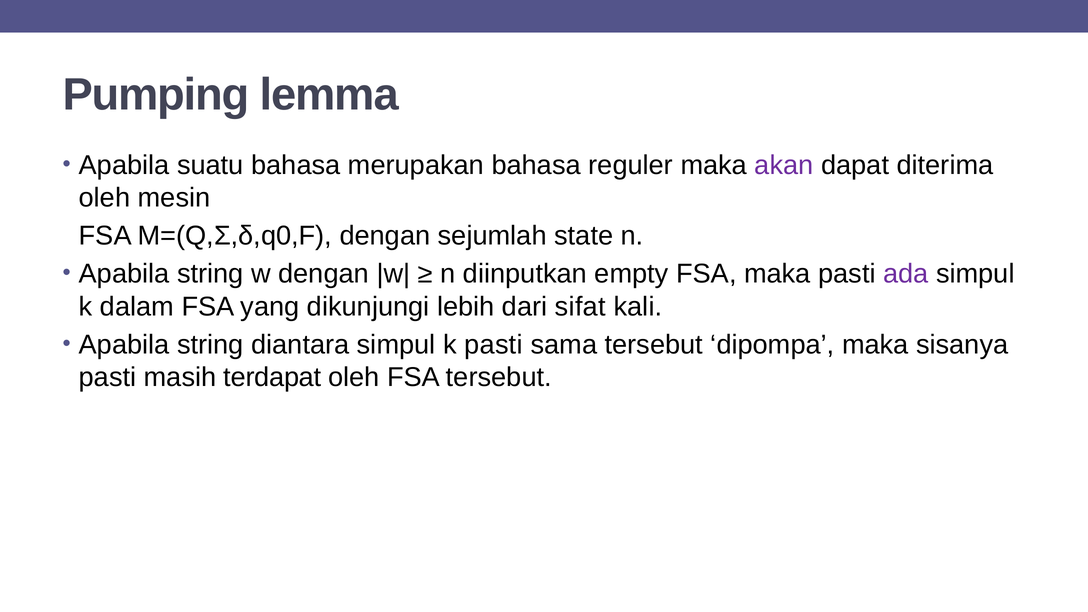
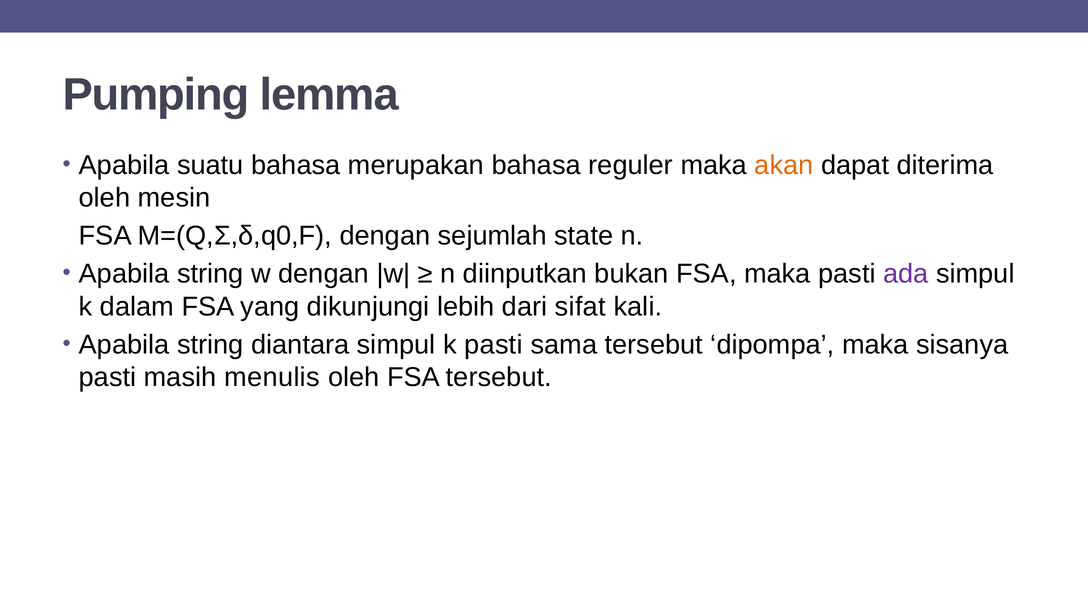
akan colour: purple -> orange (784, 165)
empty: empty -> bukan (632, 274)
terdapat: terdapat -> menulis (272, 377)
